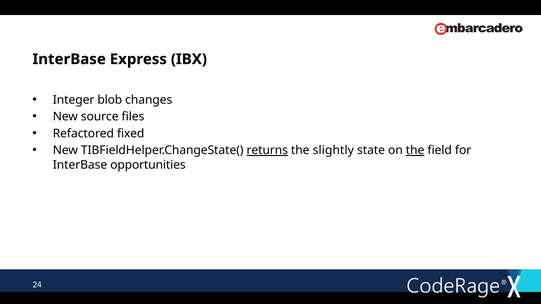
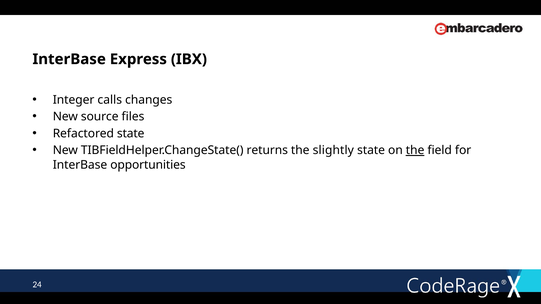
blob: blob -> calls (110, 100)
Refactored fixed: fixed -> state (131, 134)
returns underline: present -> none (267, 150)
